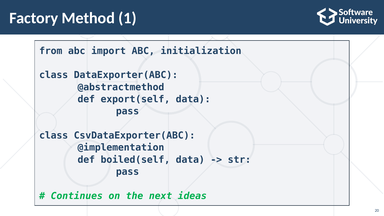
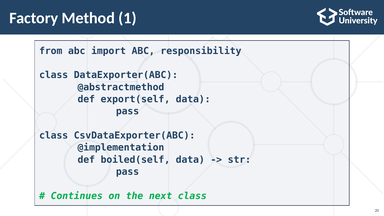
initialization: initialization -> responsibility (201, 51)
next ideas: ideas -> class (192, 196)
